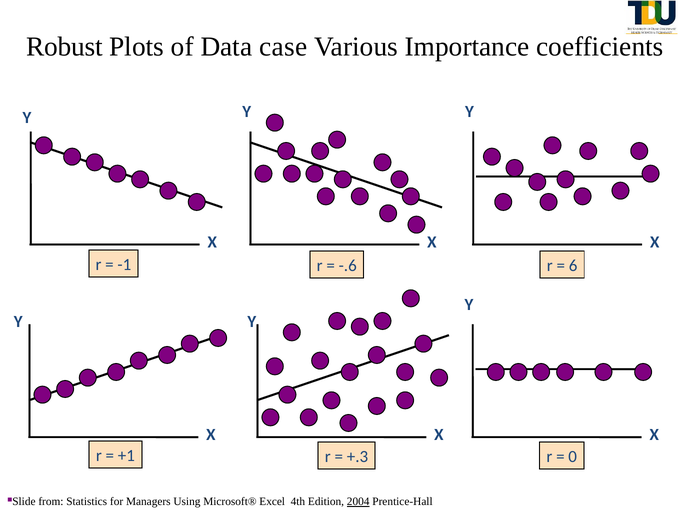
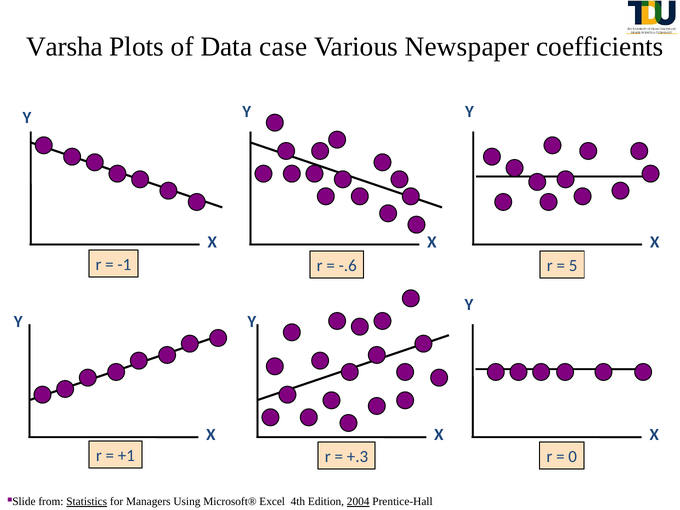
Robust: Robust -> Varsha (65, 47)
Importance: Importance -> Newspaper (467, 47)
6: 6 -> 5 (573, 266)
Statistics underline: none -> present (87, 502)
